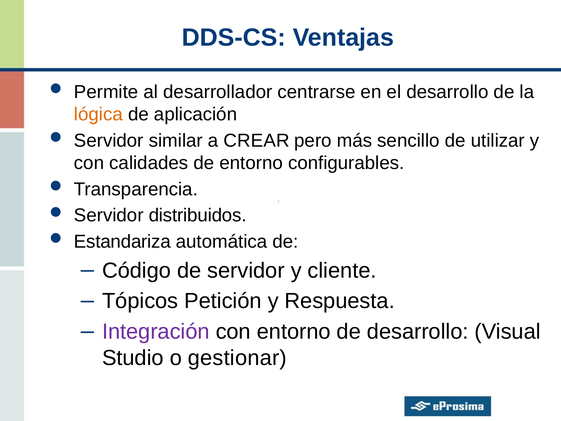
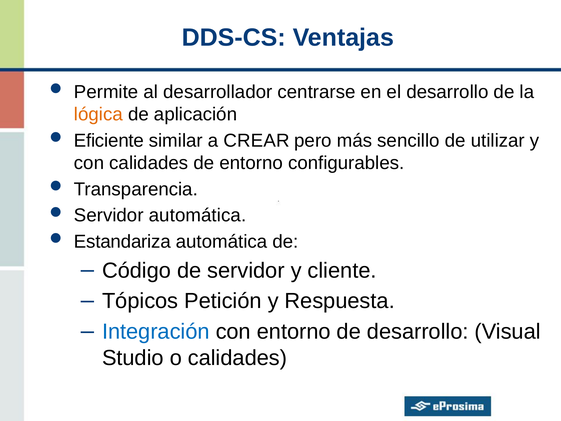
Servidor: Servidor -> Eficiente (109, 141)
Servidor distribuidos: distribuidos -> automática (198, 215)
Integración colour: purple -> blue (156, 331)
o gestionar: gestionar -> calidades (237, 358)
